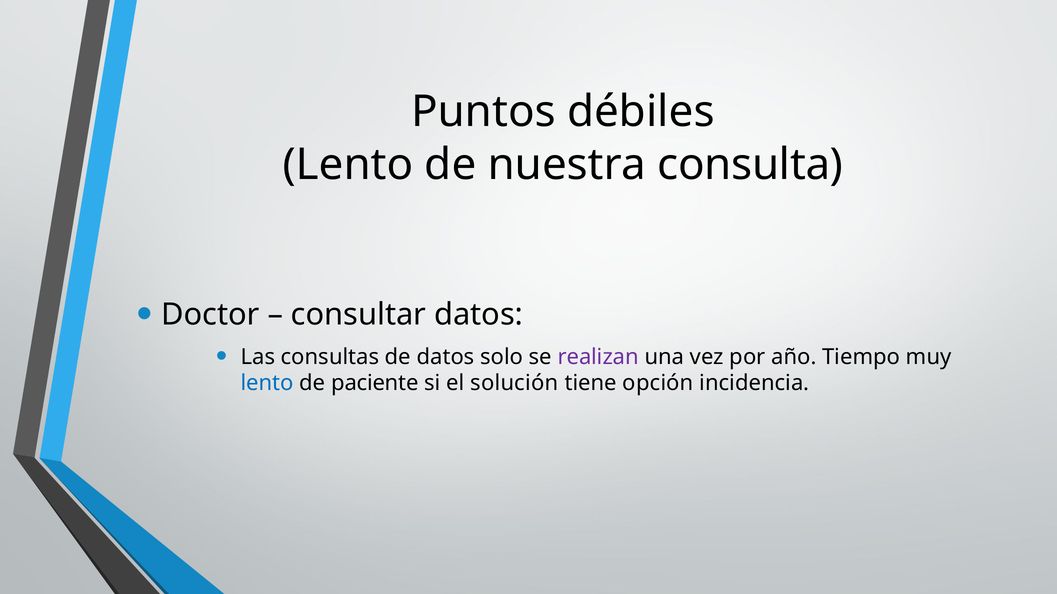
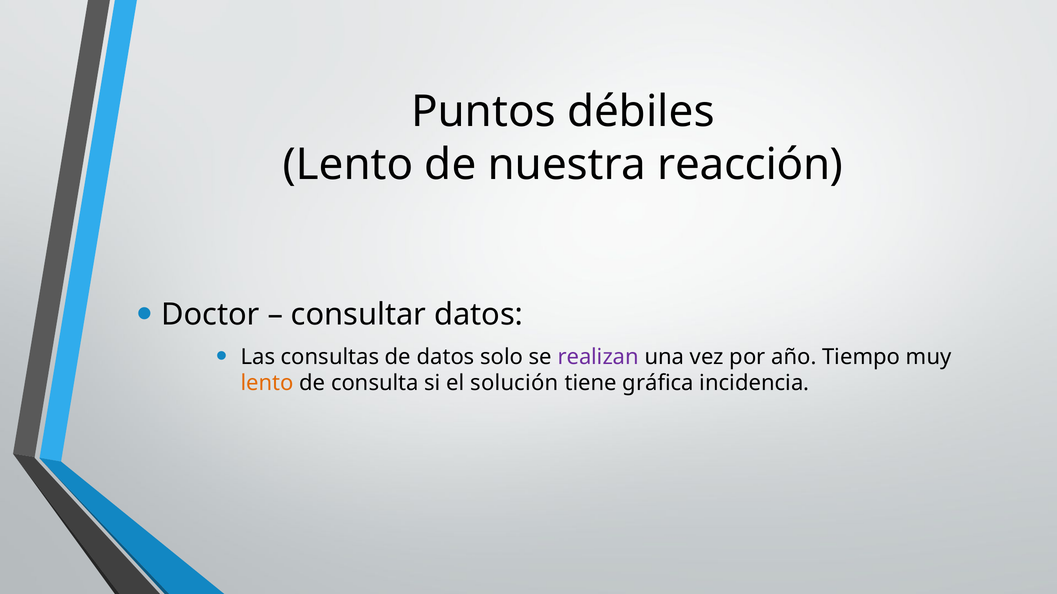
consulta: consulta -> reacción (750, 165)
lento colour: blue -> orange (267, 384)
paciente: paciente -> consulta (375, 384)
opción: opción -> gráfica (658, 384)
